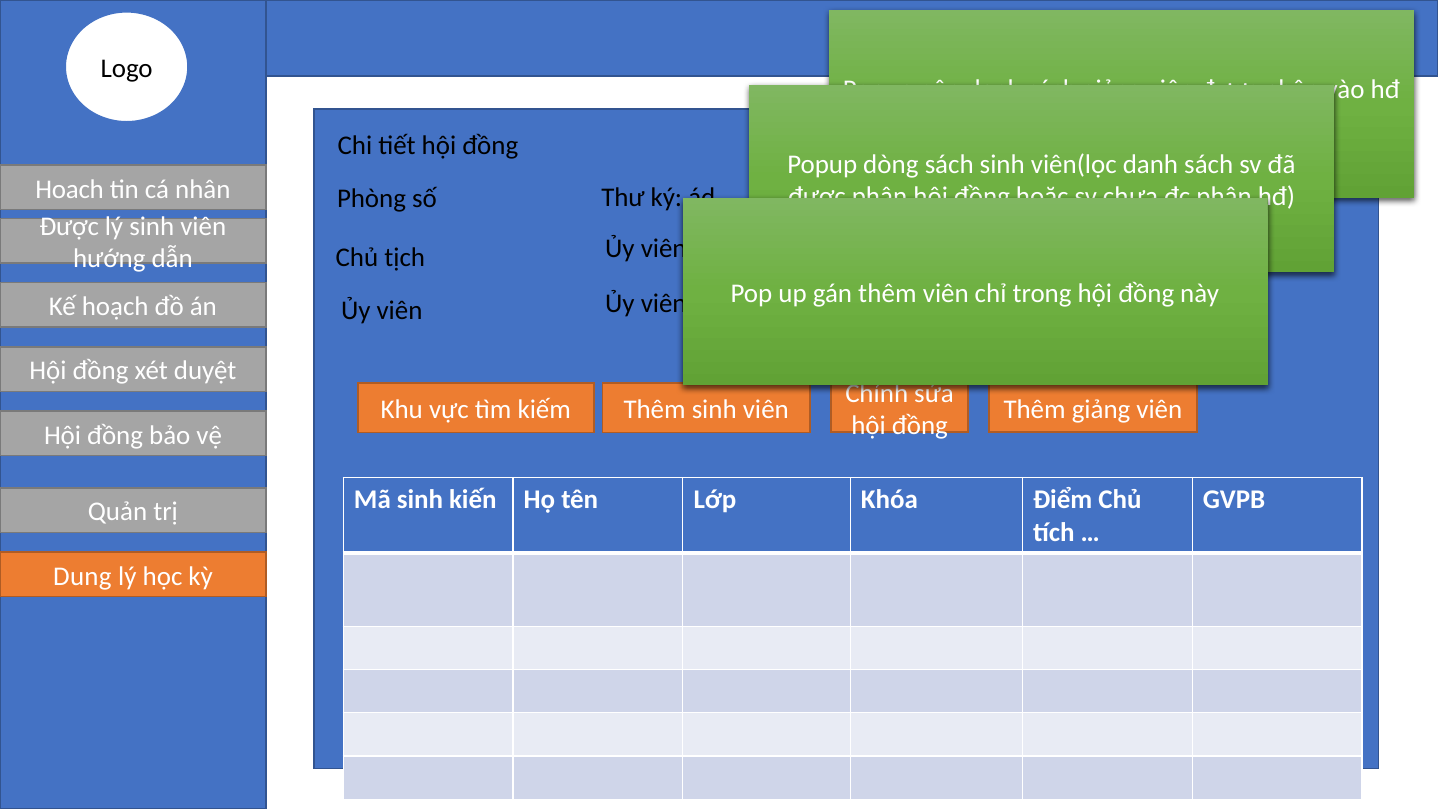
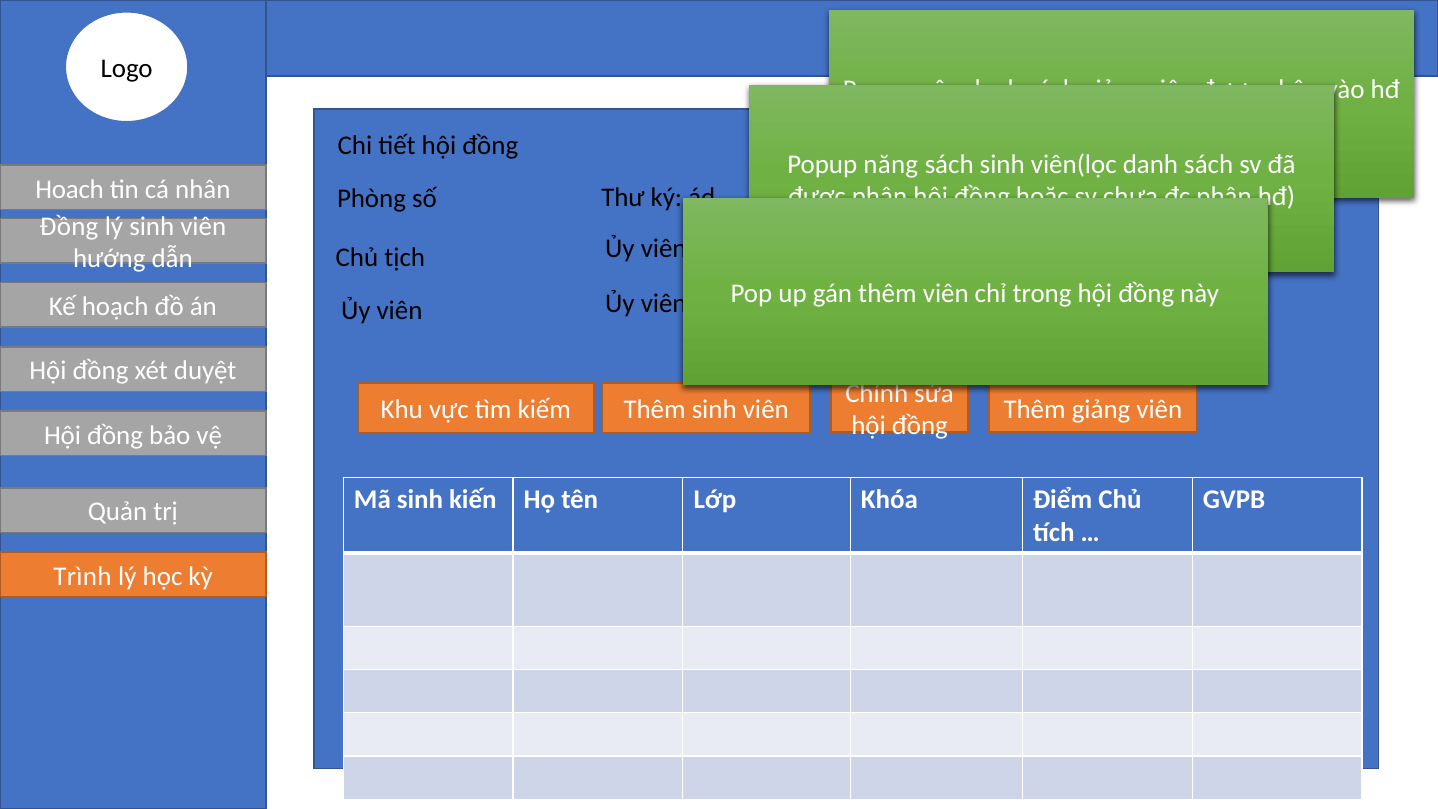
dòng: dòng -> năng (891, 164)
Được: Được -> Đồng (69, 226)
Dung: Dung -> Trình (82, 576)
